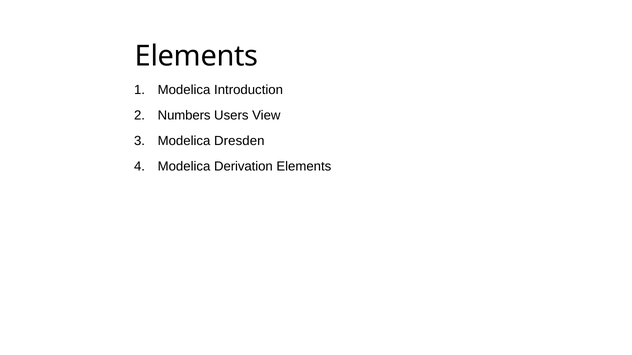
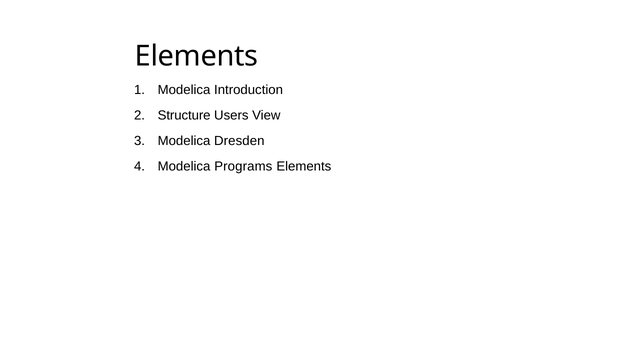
Numbers: Numbers -> Structure (184, 116)
Derivation: Derivation -> Programs (243, 167)
